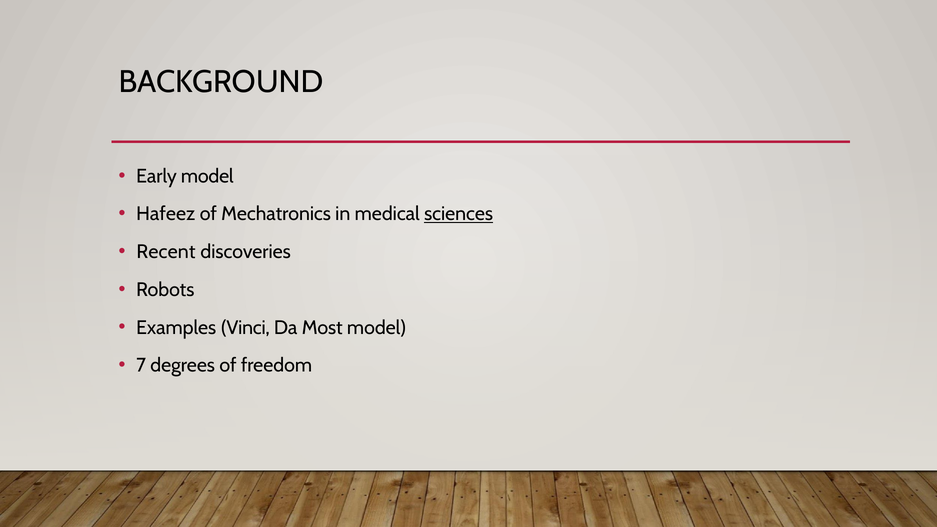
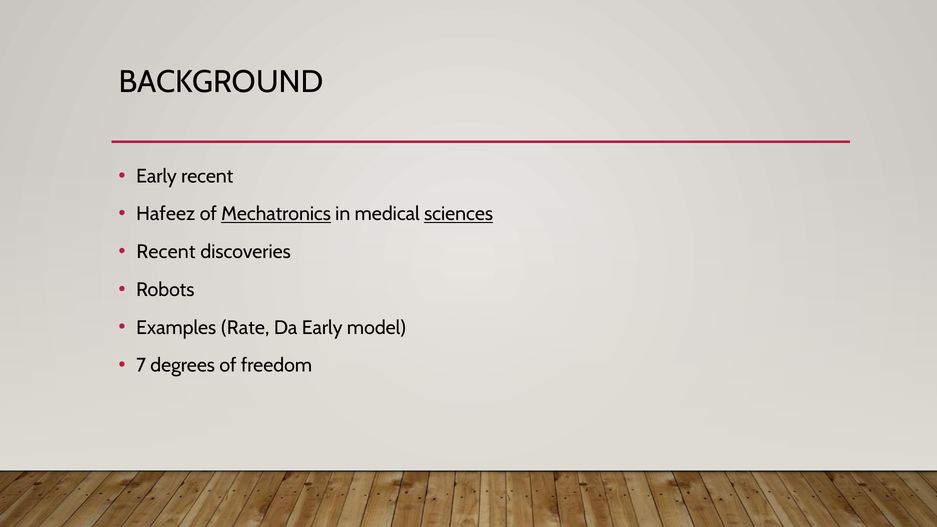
Early model: model -> recent (207, 176)
Mechatronics underline: none -> present (276, 214)
Vinci: Vinci -> Rate (245, 328)
Da Most: Most -> Early (322, 328)
